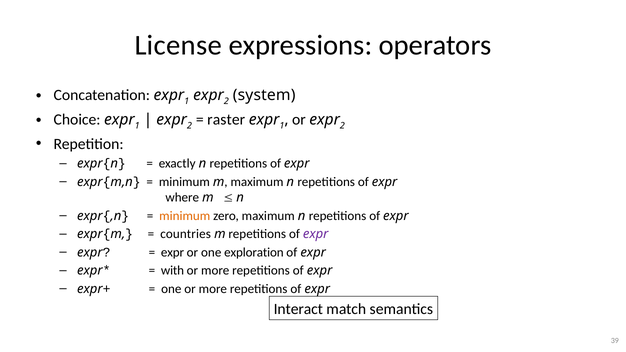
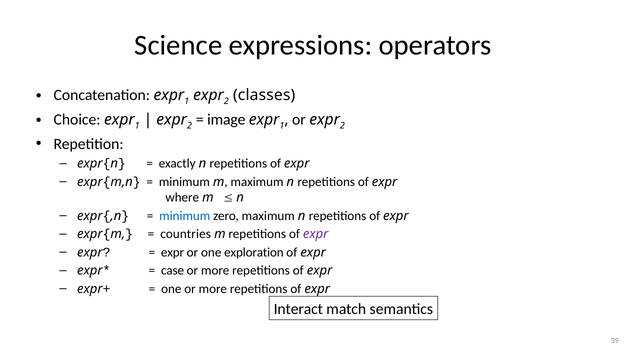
License: License -> Science (178, 45)
system: system -> classes (264, 95)
raster: raster -> image (226, 119)
minimum colour: orange -> blue (185, 216)
with: with -> case (173, 271)
